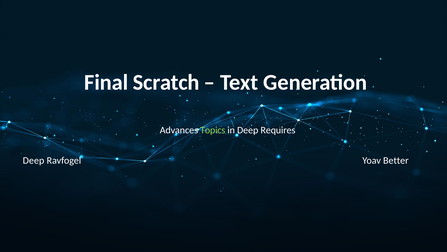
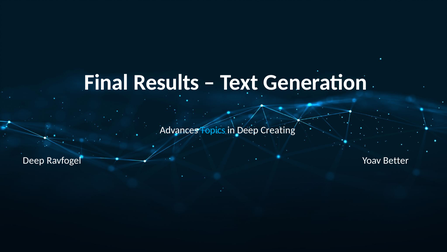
Scratch: Scratch -> Results (166, 82)
Topics colour: light green -> light blue (213, 130)
Requires: Requires -> Creating (278, 130)
